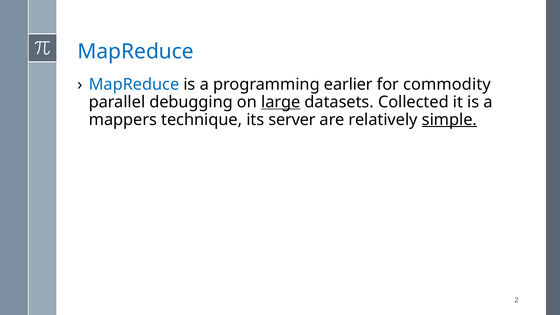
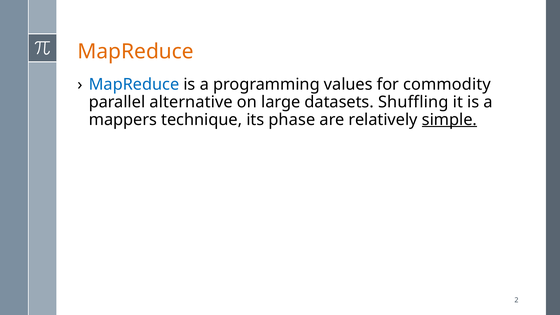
MapReduce colour: blue -> orange (136, 52)
earlier: earlier -> values (348, 84)
debugging: debugging -> alternative (191, 102)
large underline: present -> none (281, 102)
Collected: Collected -> Shuffling (413, 102)
server: server -> phase (292, 120)
